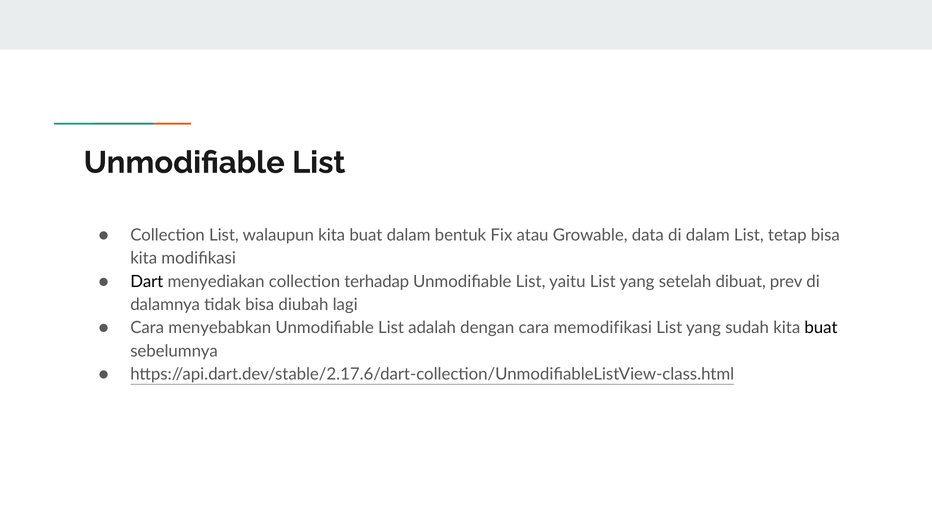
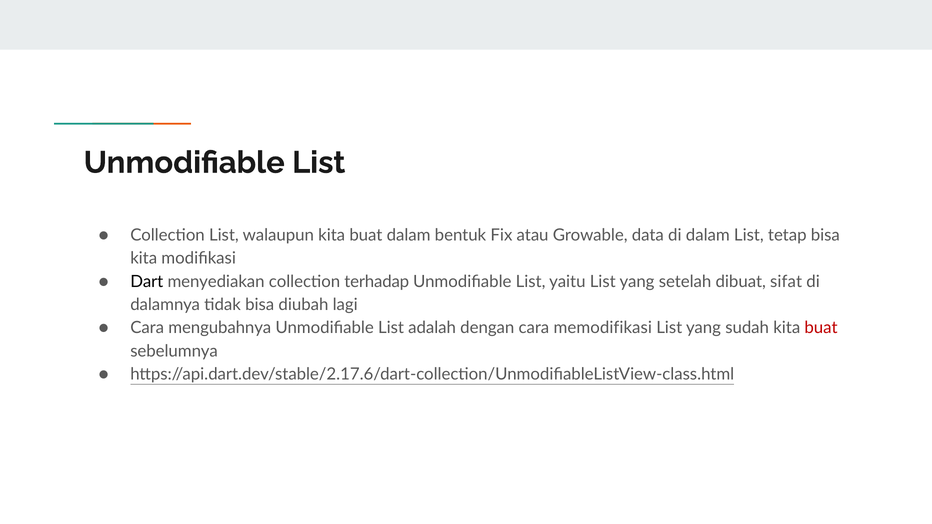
prev: prev -> sifat (786, 282)
menyebabkan: menyebabkan -> mengubahnya (220, 328)
buat colour: black -> red (821, 328)
